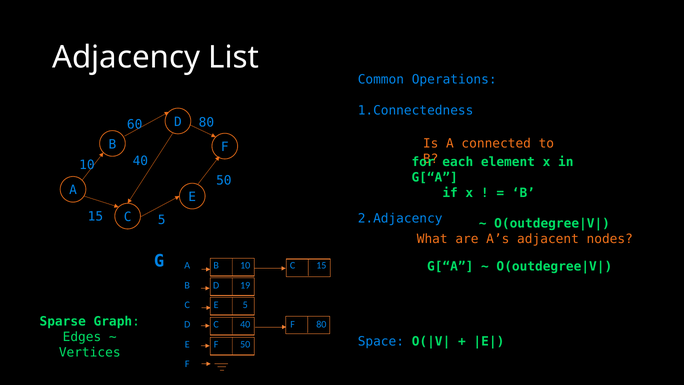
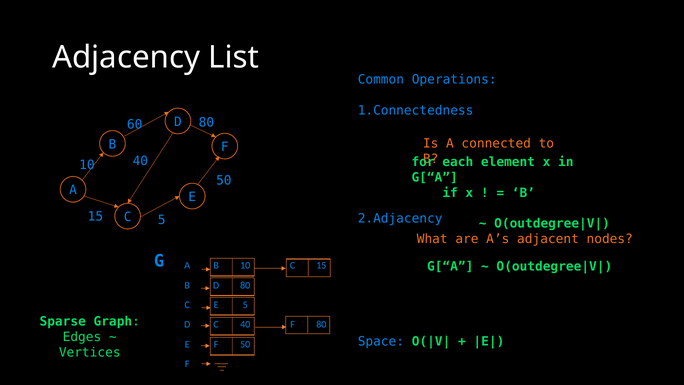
D 19: 19 -> 80 (245, 285)
